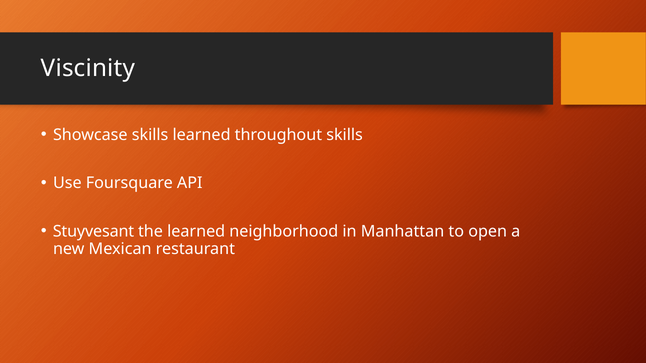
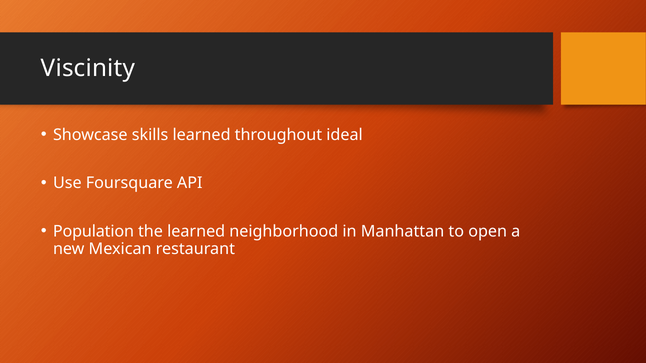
throughout skills: skills -> ideal (345, 135)
Stuyvesant: Stuyvesant -> Population (93, 232)
